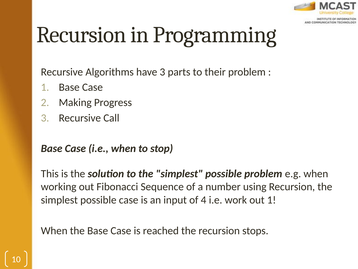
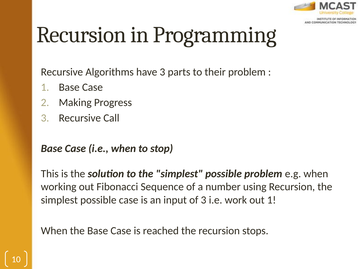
of 4: 4 -> 3 (204, 200)
